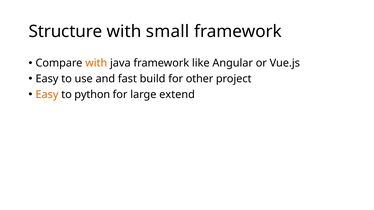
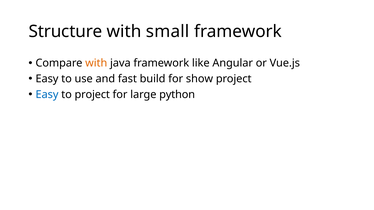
other: other -> show (199, 79)
Easy colour: orange -> blue (47, 95)
to python: python -> project (92, 95)
extend: extend -> python (177, 95)
